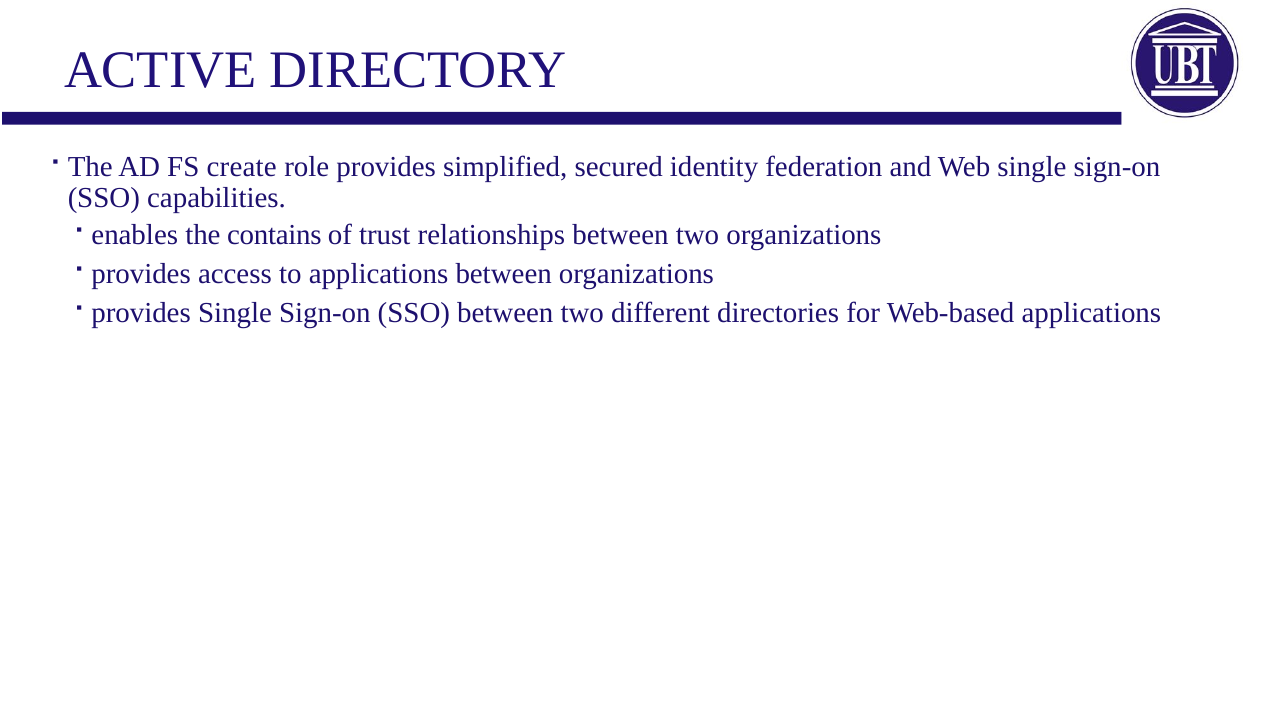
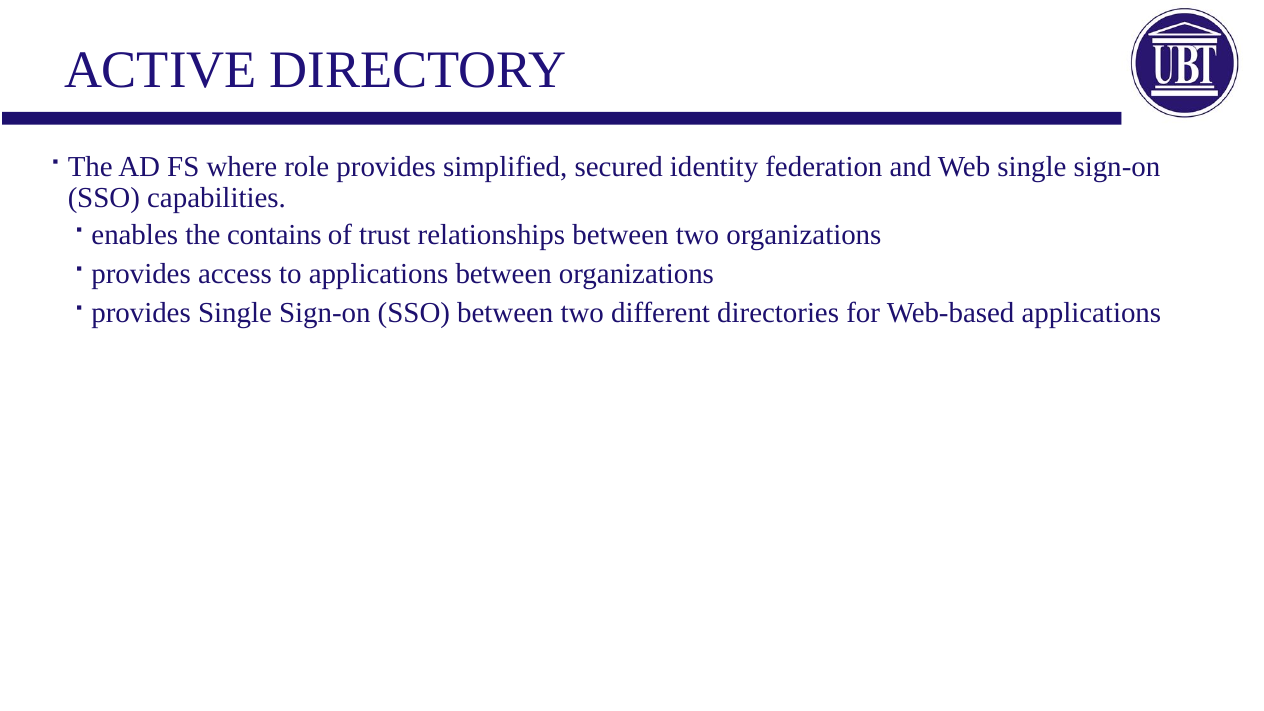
create: create -> where (242, 167)
